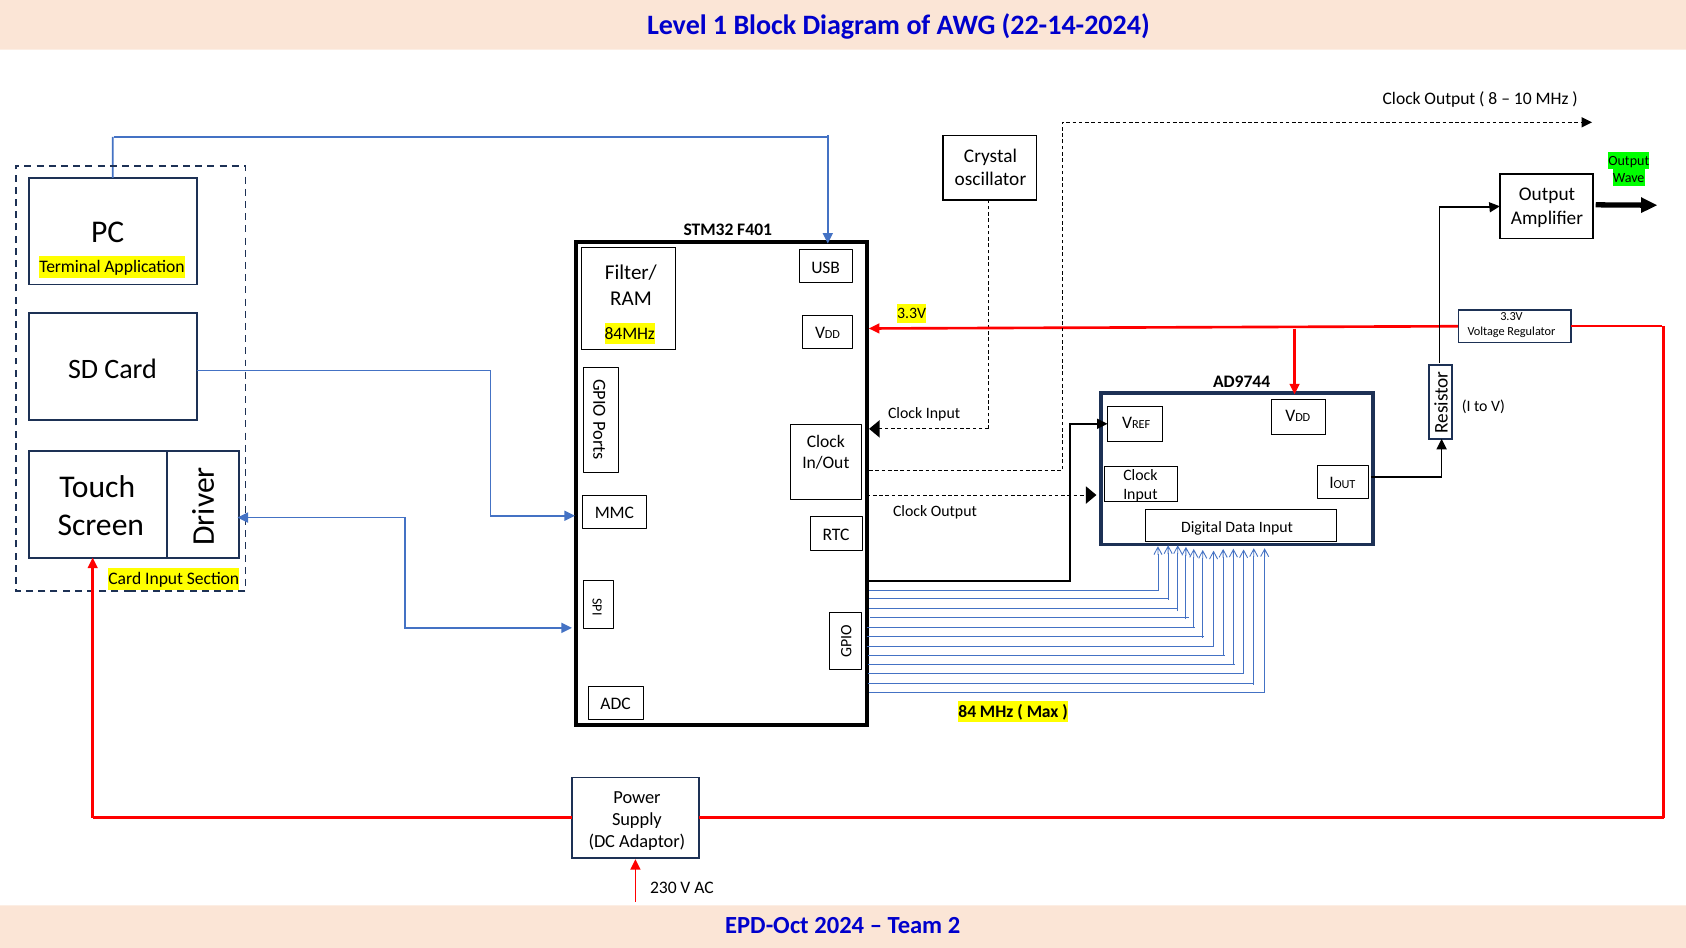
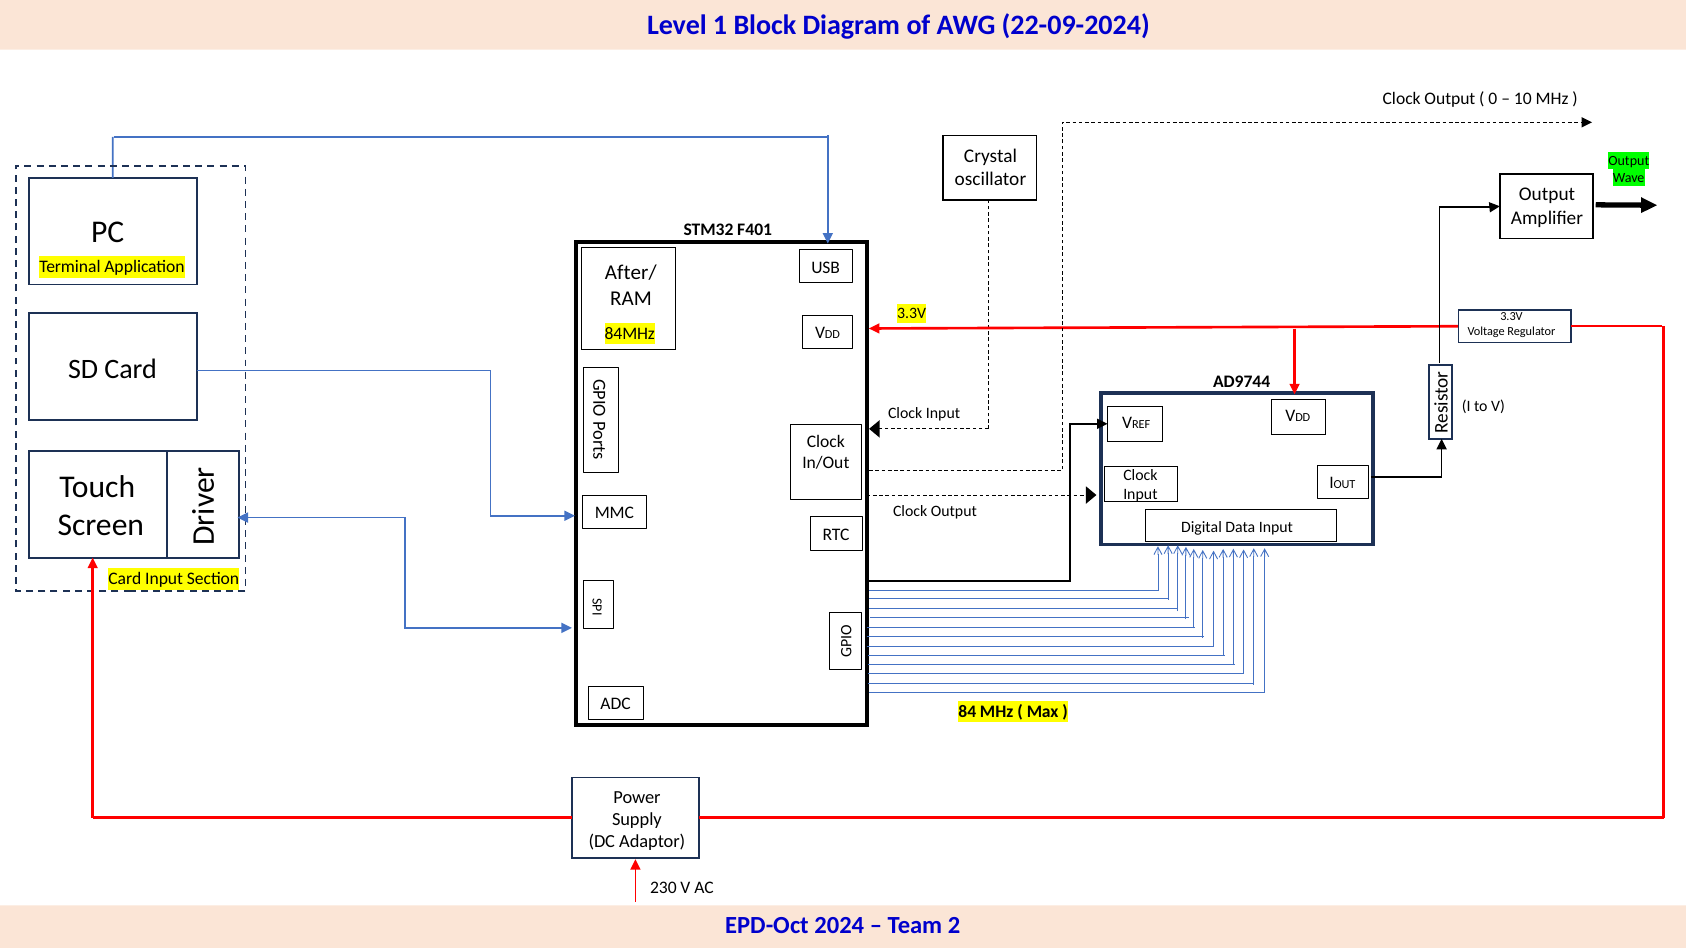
22-14-2024: 22-14-2024 -> 22-09-2024 (1076, 25)
8: 8 -> 0 (1493, 98)
Filter/: Filter/ -> After/ (631, 273)
